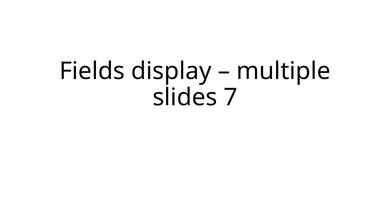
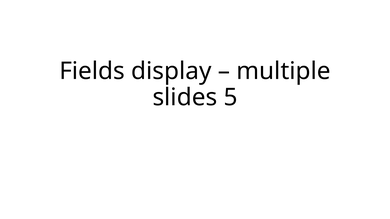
7: 7 -> 5 (230, 97)
